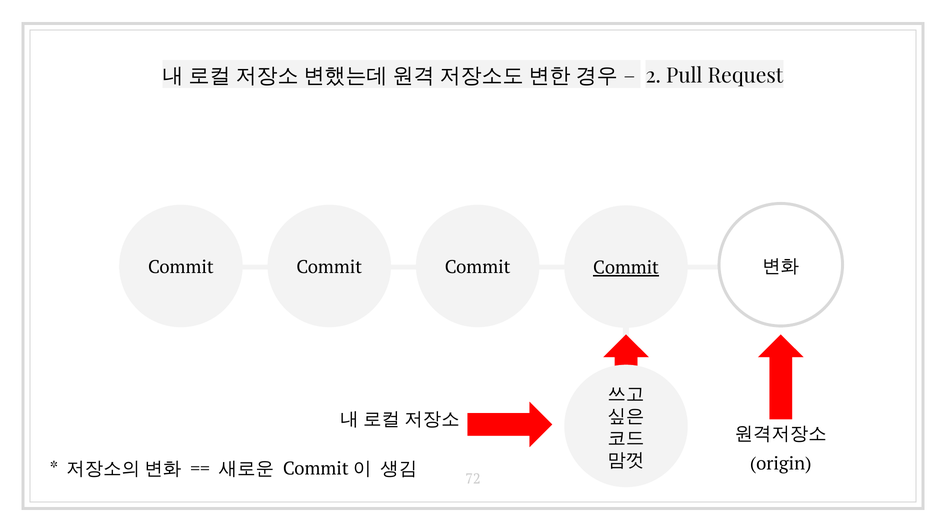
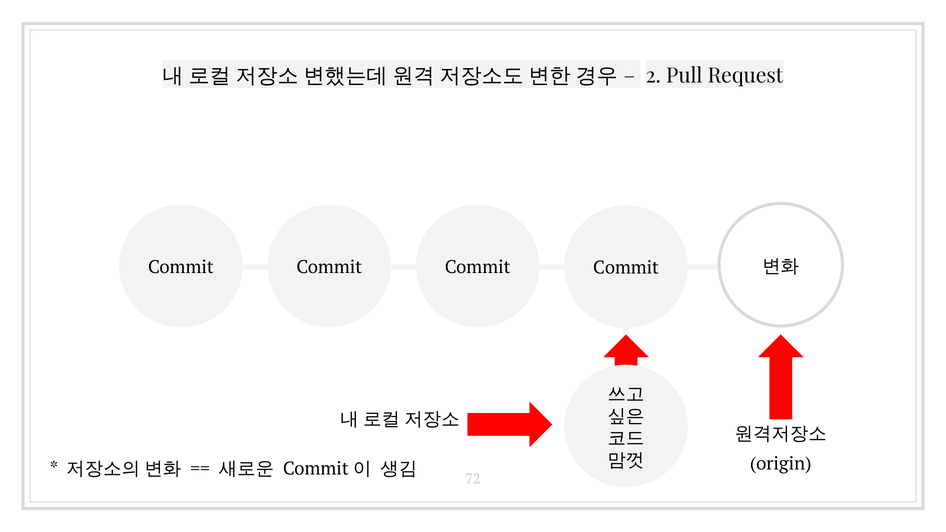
Commit underline: present -> none (626, 268)
